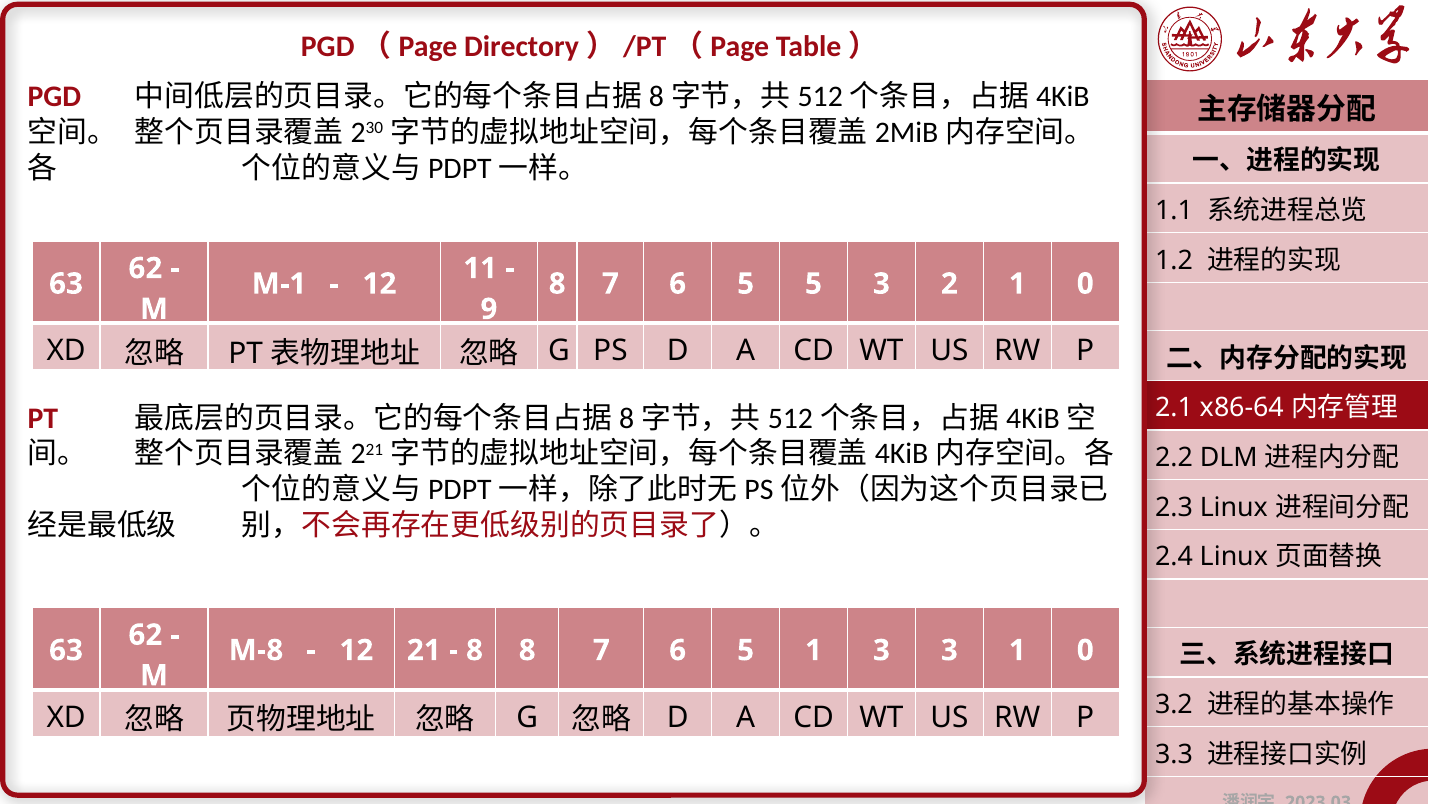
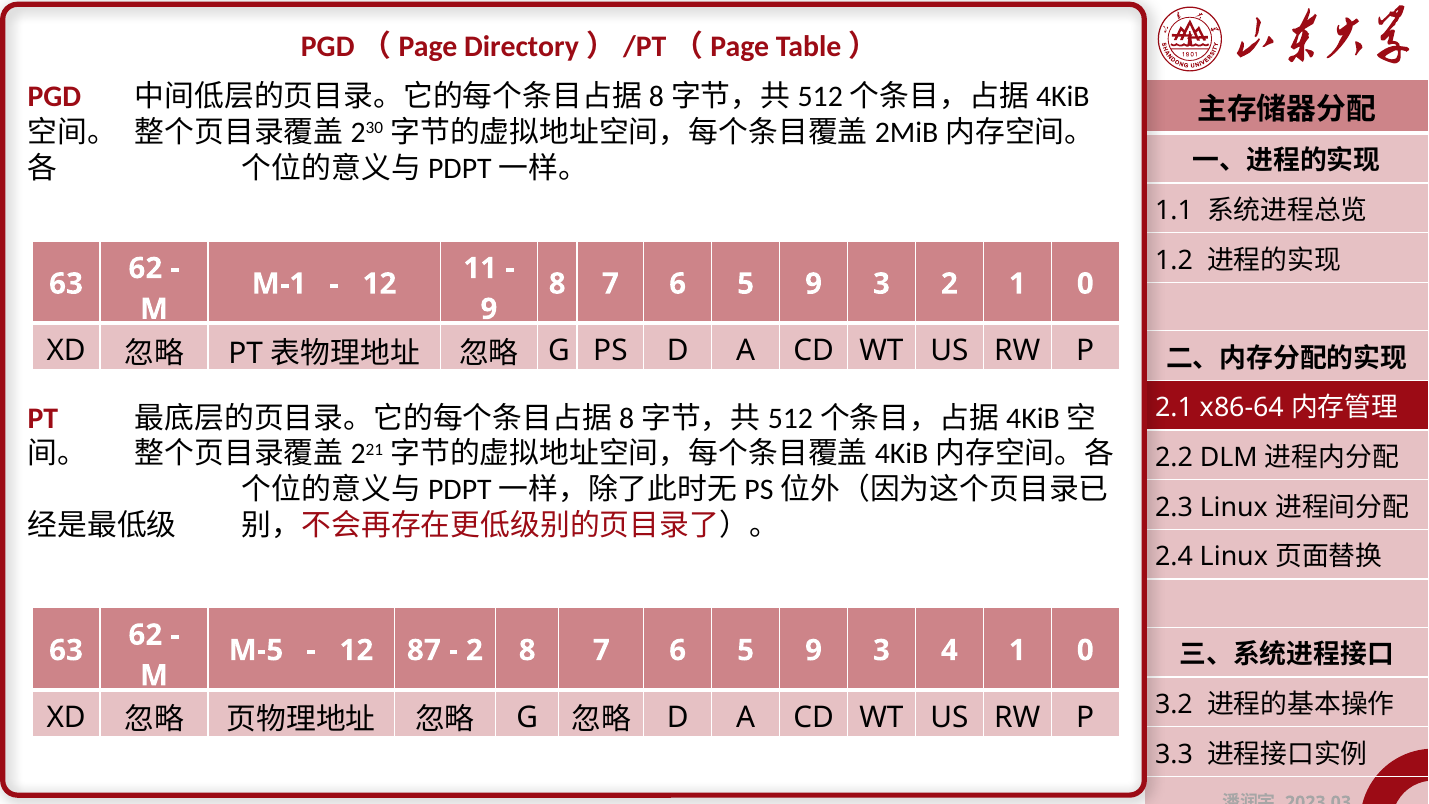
5: 5 -> 9 (814, 284)
M-8: M-8 -> M-5 (256, 650)
21: 21 -> 87 (424, 650)
8: 8 -> 2 (475, 650)
1: 1 -> 9 (814, 650)
3 3: 3 -> 4 (949, 650)
